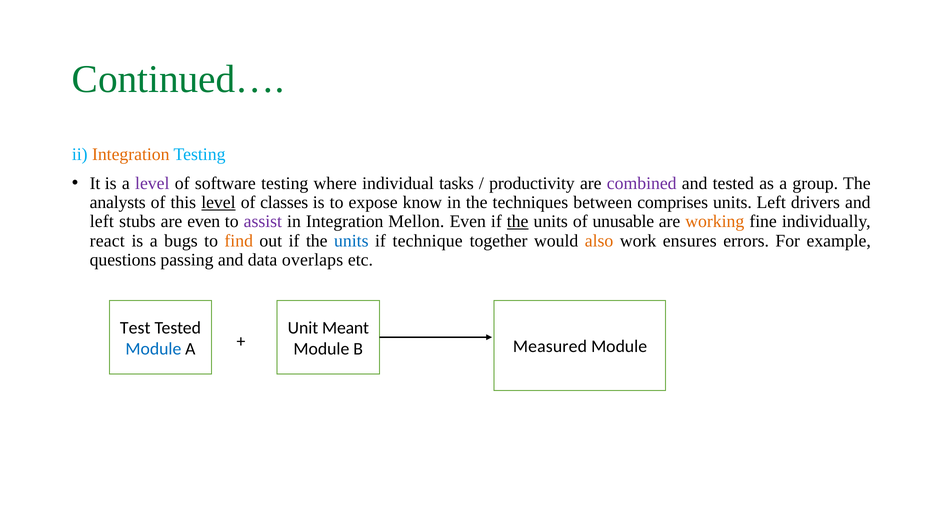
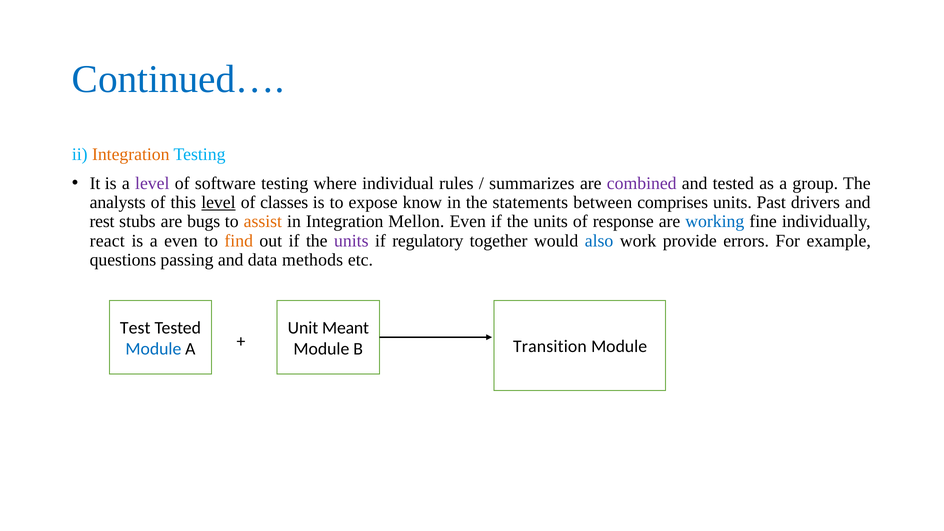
Continued… colour: green -> blue (178, 79)
tasks: tasks -> rules (456, 183)
productivity: productivity -> summarizes (532, 183)
techniques: techniques -> statements (530, 202)
units Left: Left -> Past (771, 202)
left: left -> rest (102, 222)
are even: even -> bugs (204, 222)
assist colour: purple -> orange (263, 222)
the underline: present -> none (518, 222)
unusable: unusable -> response (623, 222)
working colour: orange -> blue (715, 222)
a bugs: bugs -> even (181, 241)
units colour: blue -> purple (351, 241)
technique: technique -> regulatory (428, 241)
also colour: orange -> blue (599, 241)
ensures: ensures -> provide (690, 241)
overlaps: overlaps -> methods (313, 260)
Measured: Measured -> Transition (550, 347)
